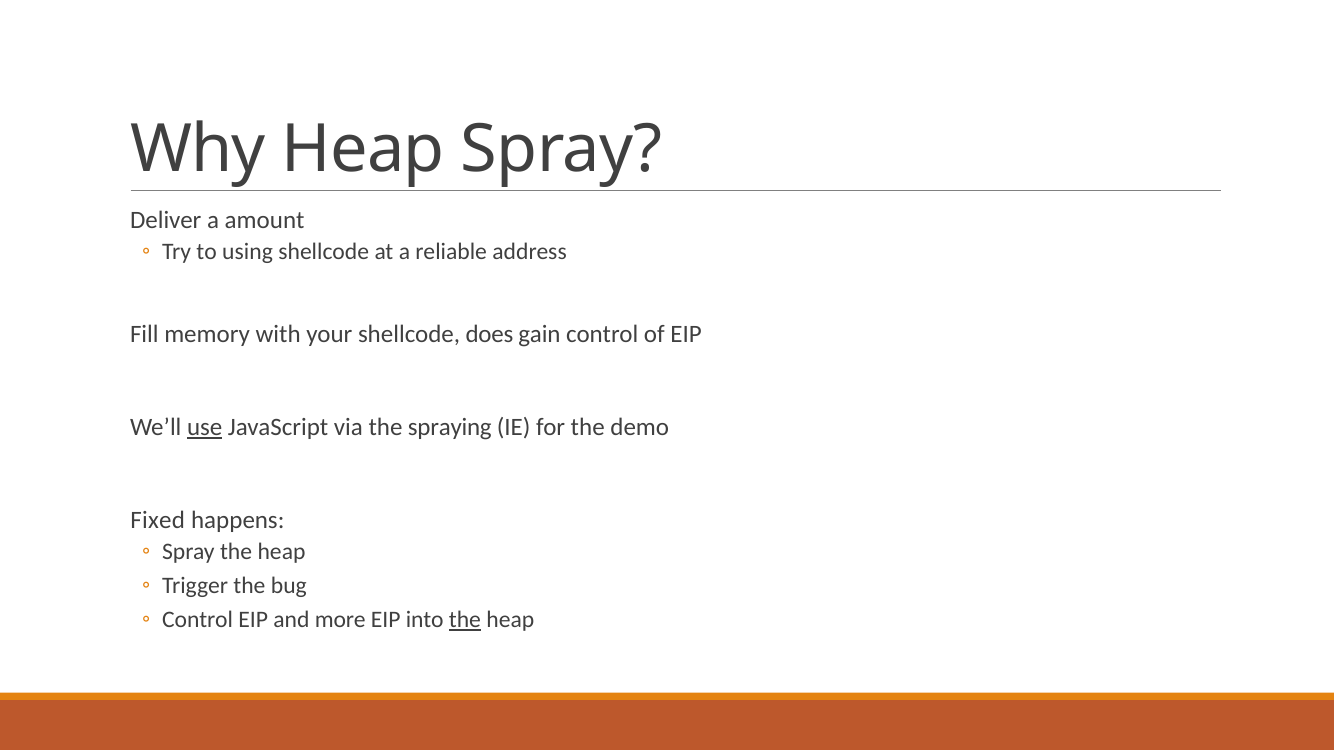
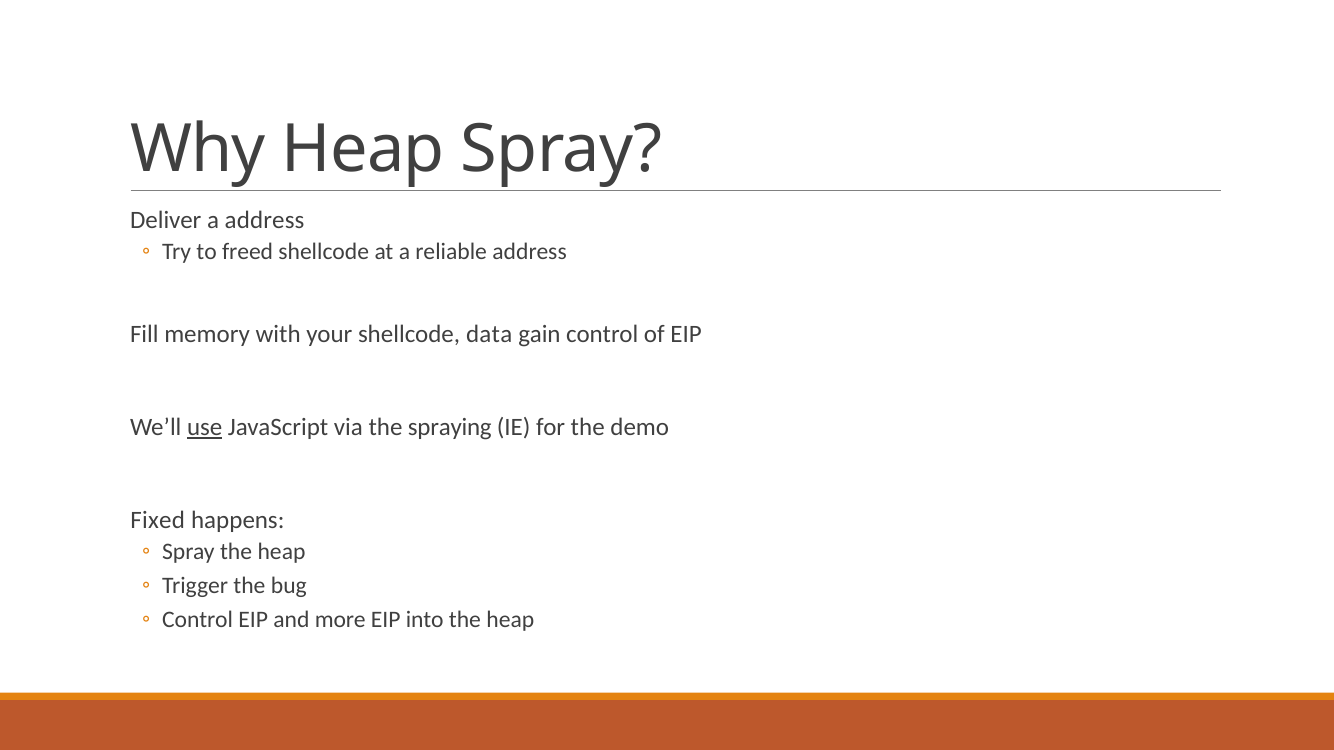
a amount: amount -> address (265, 220)
using: using -> freed (248, 252)
does: does -> data (489, 335)
the underline: present -> none (465, 620)
